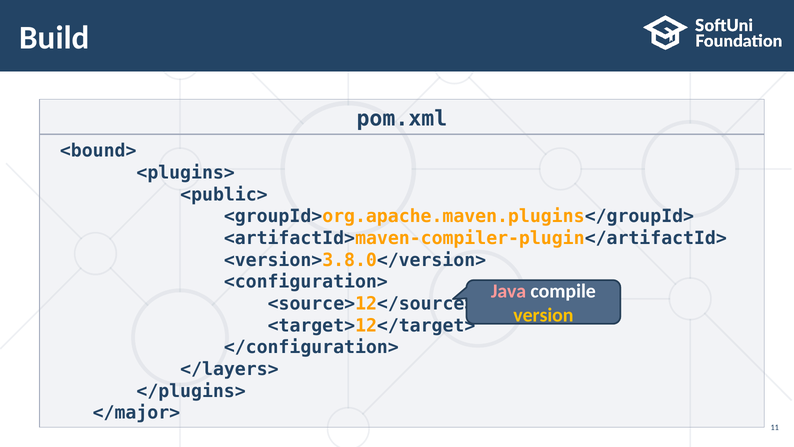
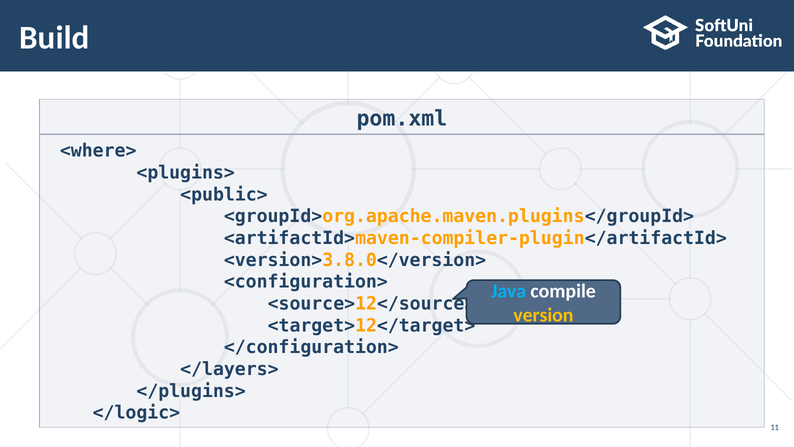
<bound>: <bound> -> <where> (98, 151)
Java colour: pink -> light blue (509, 291)
</major>: </major> -> </logic> (136, 413)
